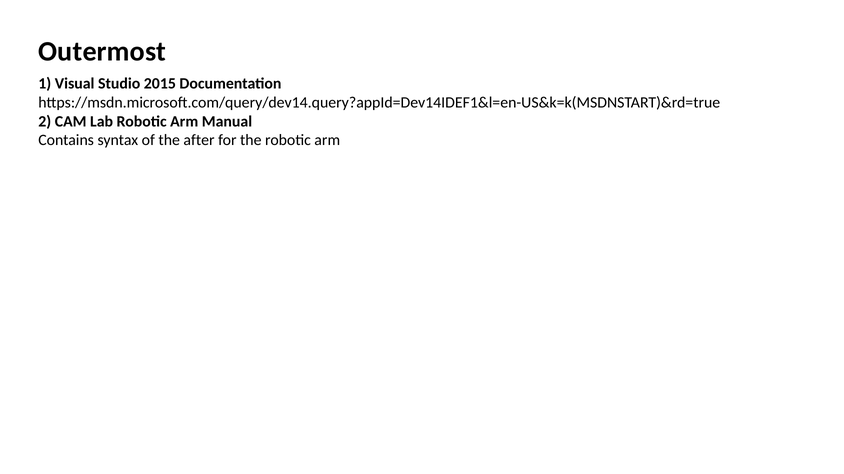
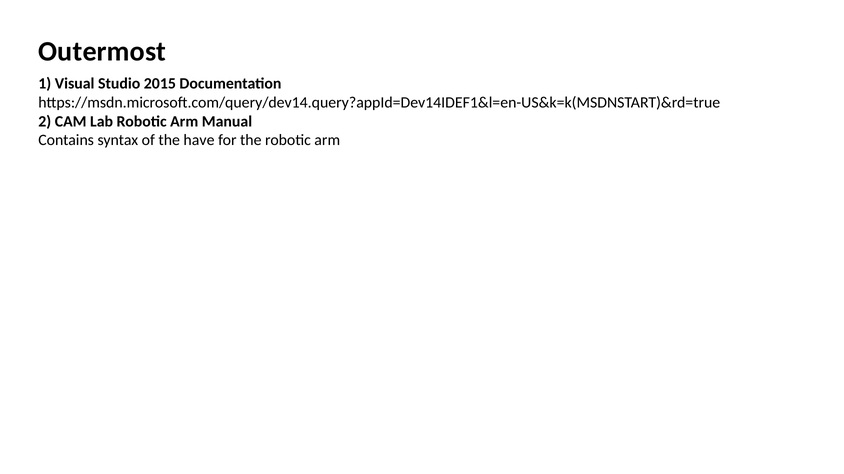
after: after -> have (199, 140)
